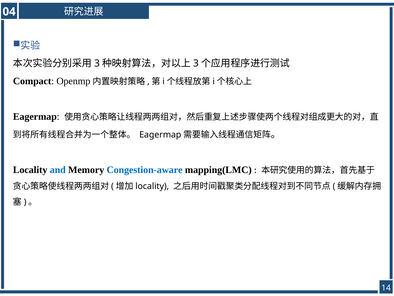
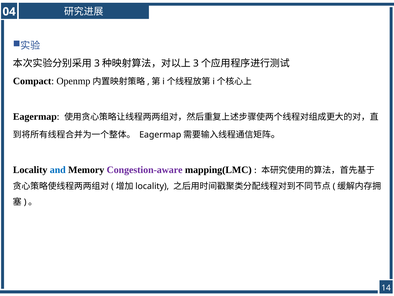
Congestion-aware colour: blue -> purple (145, 170)
